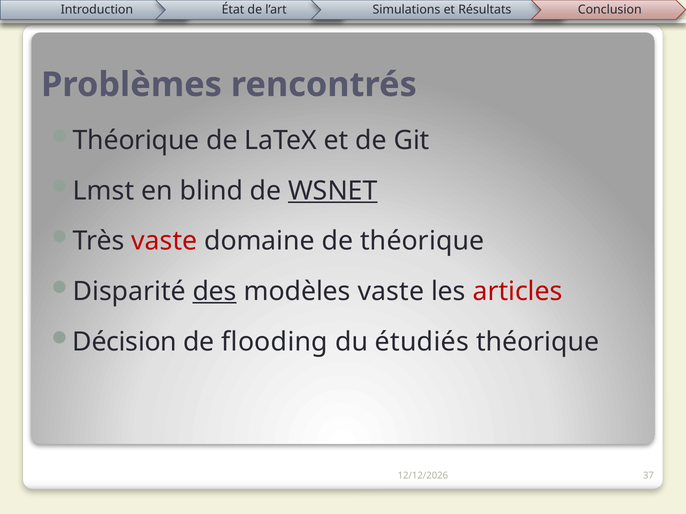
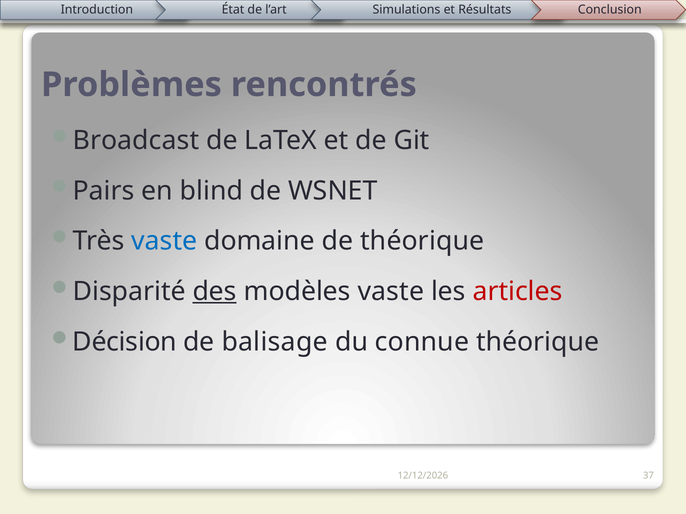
Théorique: Théorique -> Broadcast (136, 140)
Lmst: Lmst -> Pairs (104, 191)
WSNET underline: present -> none (333, 191)
vaste colour: red -> blue (164, 241)
flooding: flooding -> balisage (275, 342)
étudiés: étudiés -> connue (422, 342)
